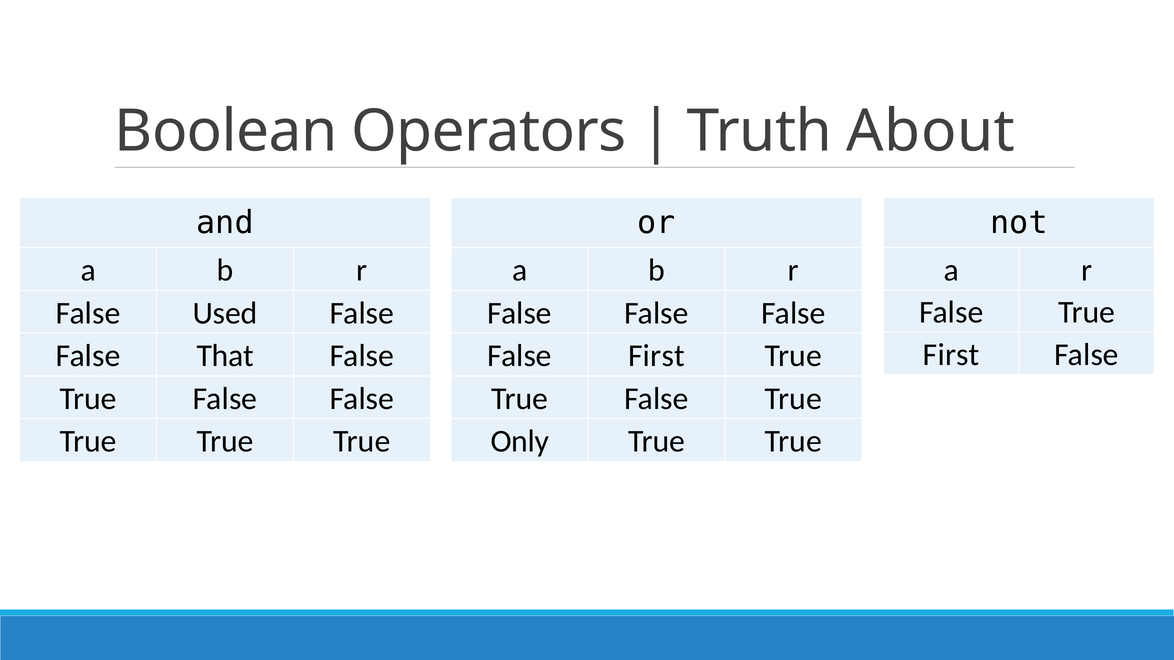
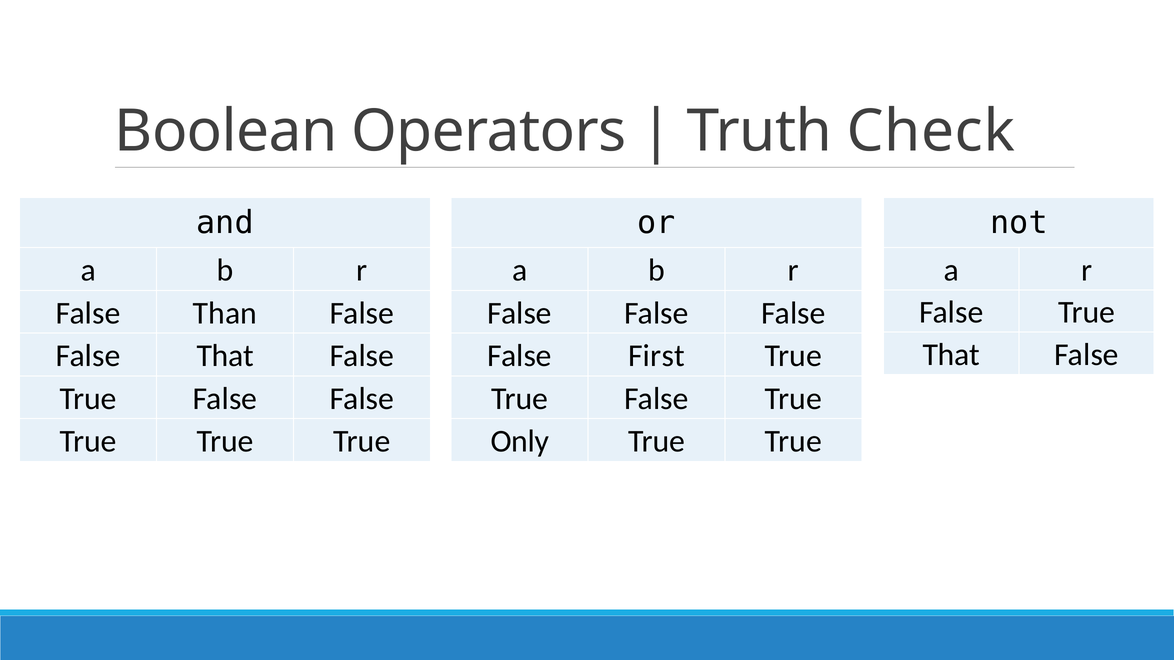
About: About -> Check (931, 132)
Used: Used -> Than (225, 313)
First: First -> That (951, 355)
